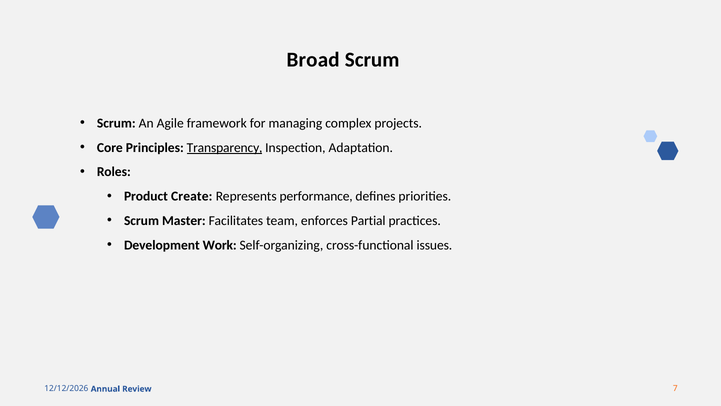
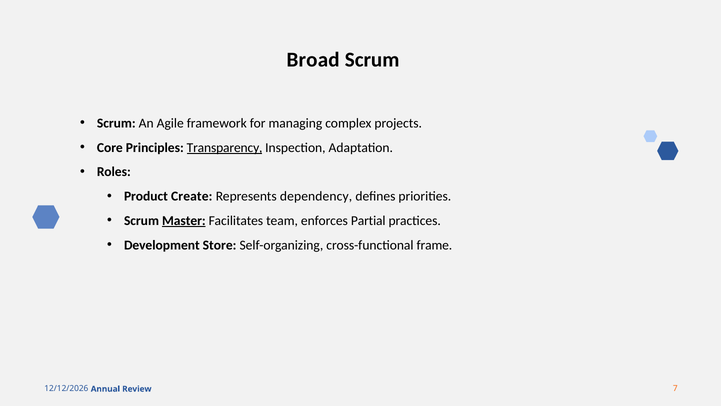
performance: performance -> dependency (316, 196)
Master underline: none -> present (184, 220)
Work: Work -> Store (220, 245)
issues: issues -> frame (434, 245)
